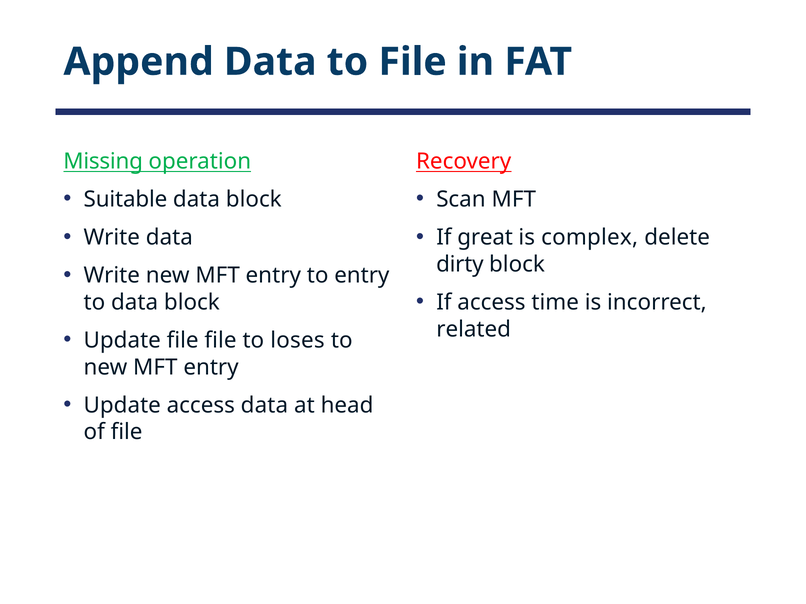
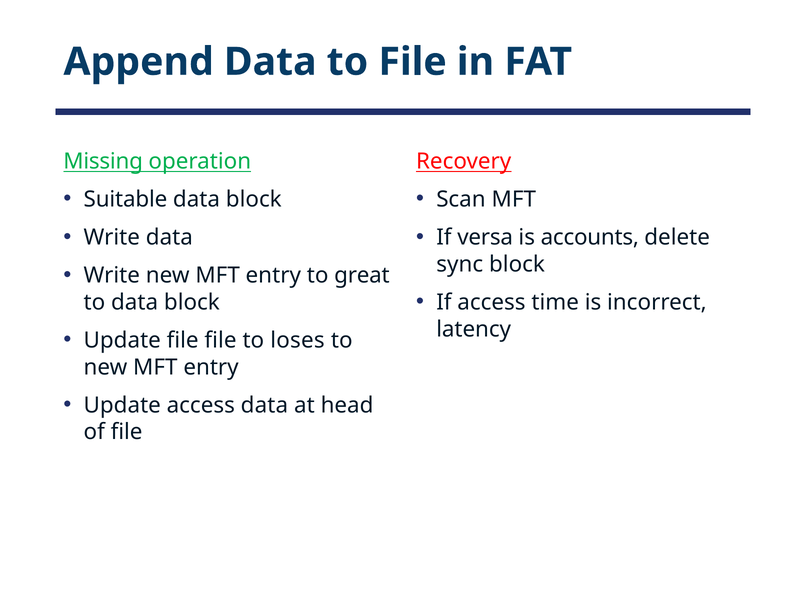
great: great -> versa (485, 238)
complex: complex -> accounts (590, 238)
dirty: dirty -> sync (460, 264)
to entry: entry -> great (362, 276)
related: related -> latency (474, 329)
